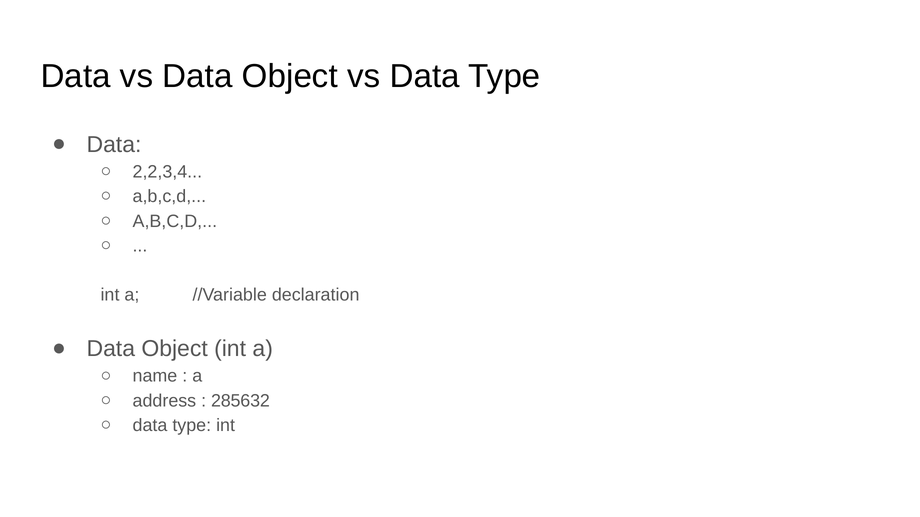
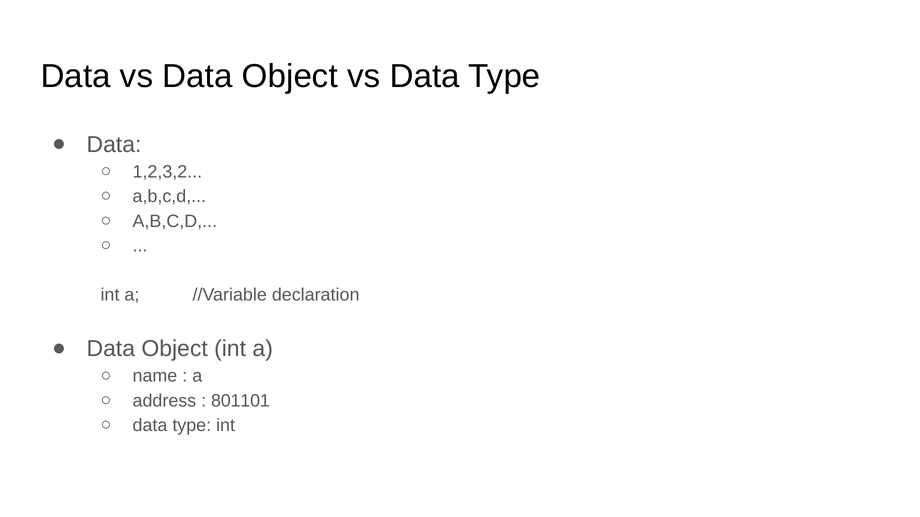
2,2,3,4: 2,2,3,4 -> 1,2,3,2 (167, 172)
285632: 285632 -> 801101 (240, 401)
